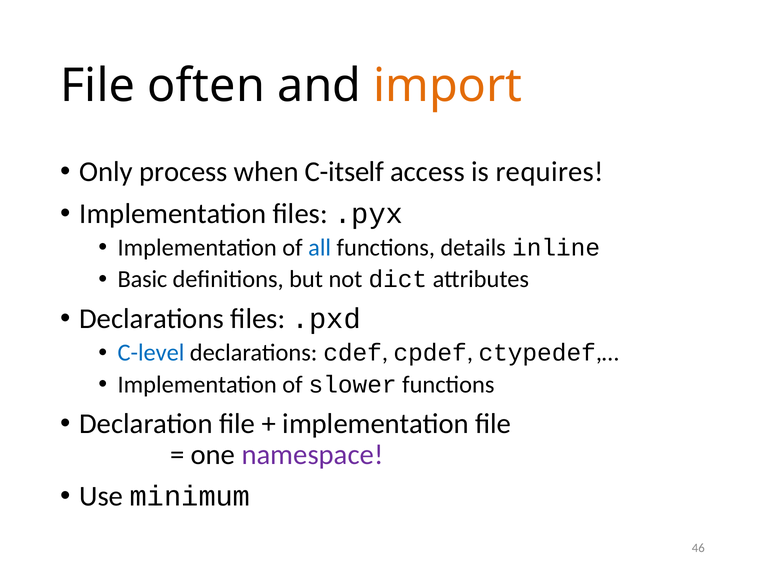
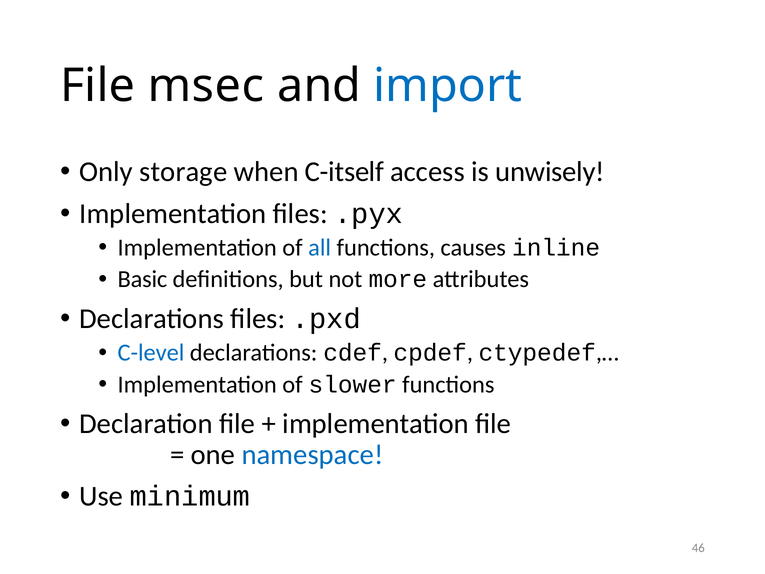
often: often -> msec (206, 86)
import colour: orange -> blue (448, 86)
process: process -> storage (183, 172)
requires: requires -> unwisely (550, 172)
details: details -> causes (473, 248)
dict: dict -> more (398, 279)
namespace colour: purple -> blue (313, 455)
